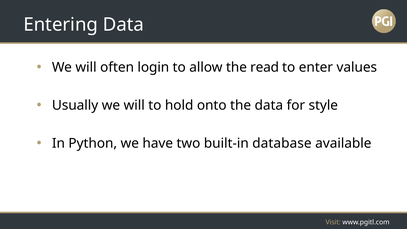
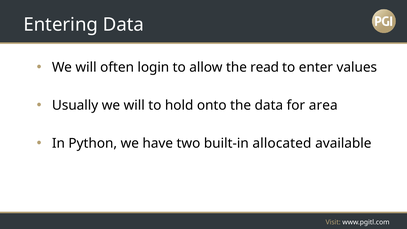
style: style -> area (323, 105)
database: database -> allocated (282, 143)
